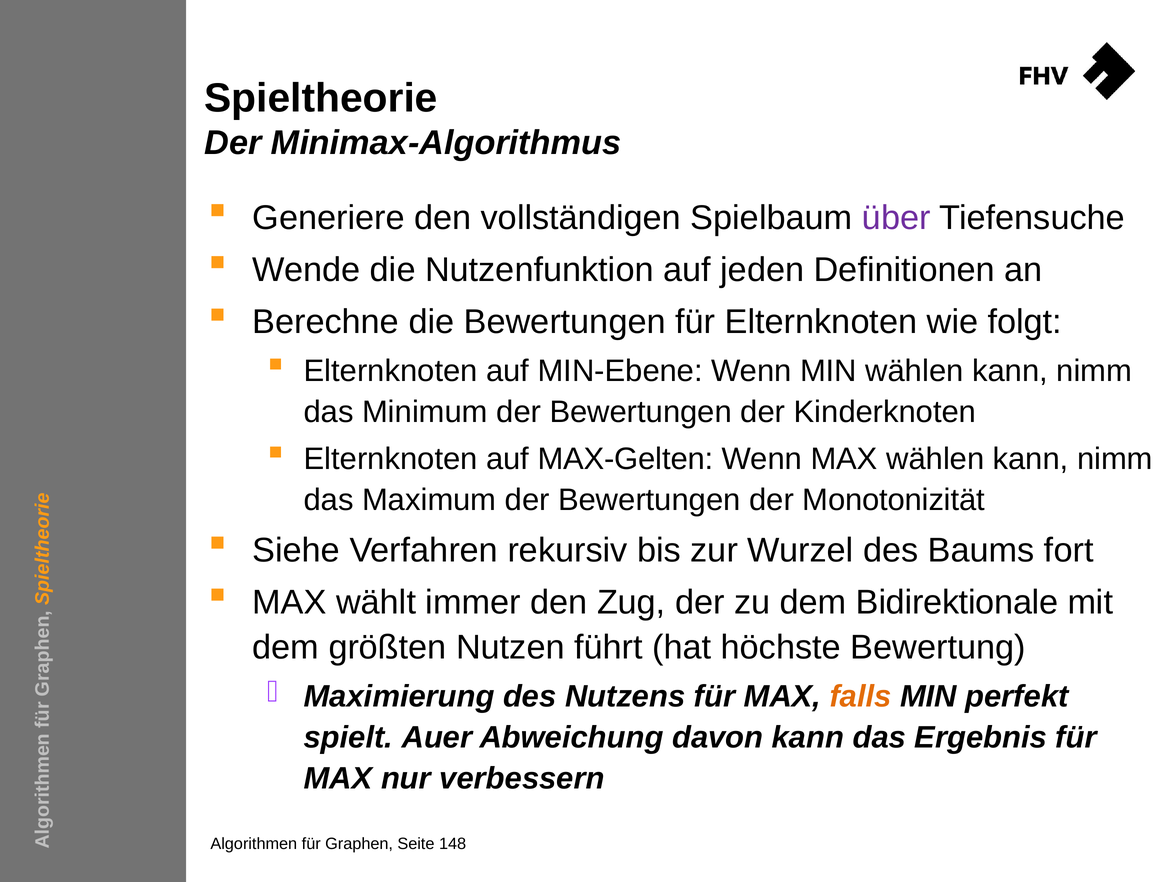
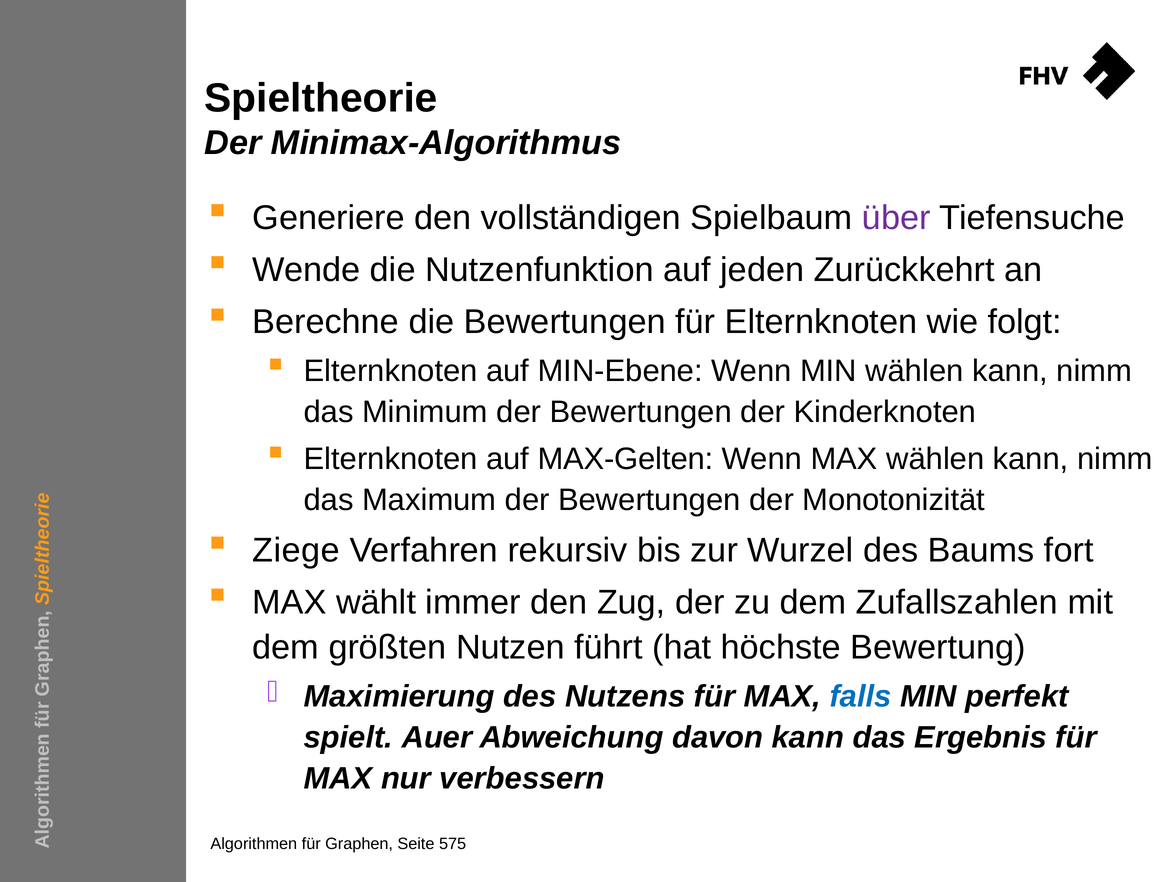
Definitionen: Definitionen -> Zurückkehrt (904, 270)
Siehe: Siehe -> Ziege (296, 550)
Bidirektionale: Bidirektionale -> Zufallszahlen (957, 602)
falls colour: orange -> blue (861, 697)
148: 148 -> 575 (453, 844)
